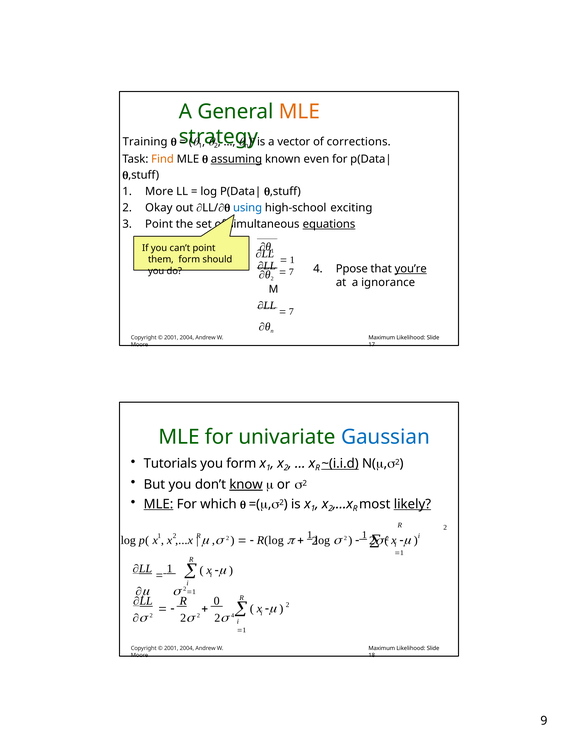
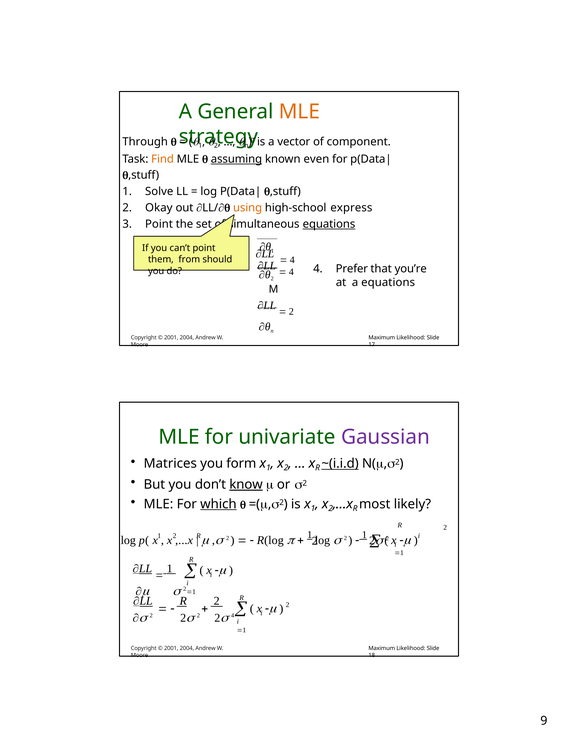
Training: Training -> Through (145, 142)
corrections: corrections -> component (359, 142)
More: More -> Solve (159, 191)
using colour: blue -> orange (248, 208)
exciting: exciting -> express (351, 208)
1: 1 -> 4 (292, 260)
them form: form -> from (189, 260)
Ppose: Ppose -> Prefer (352, 269)
you’re underline: present -> none (411, 269)
7: 7 -> 4 (291, 272)
a ignorance: ignorance -> equations (388, 282)
7: 7 -> 2 (291, 312)
Gaussian colour: blue -> purple (385, 437)
Tutorials: Tutorials -> Matrices (170, 464)
MLE underline: present -> none (158, 504)
which underline: none -> present (218, 504)
likely underline: present -> none (412, 504)
R 0: 0 -> 2 (217, 601)
